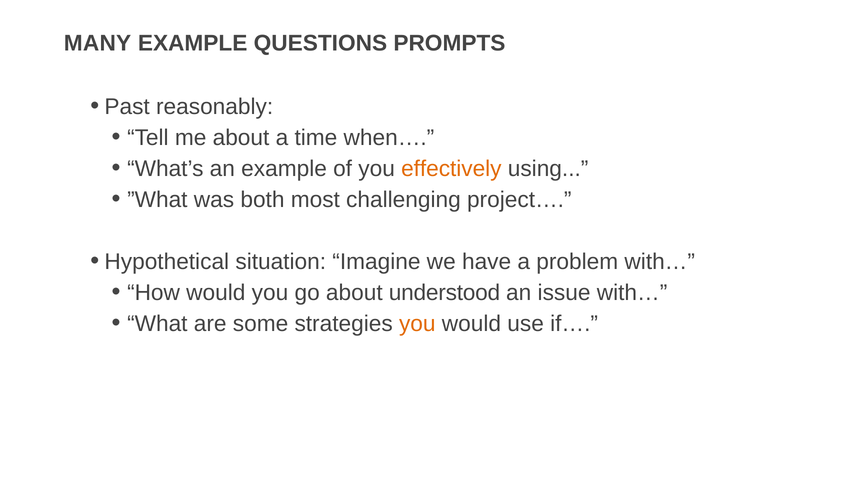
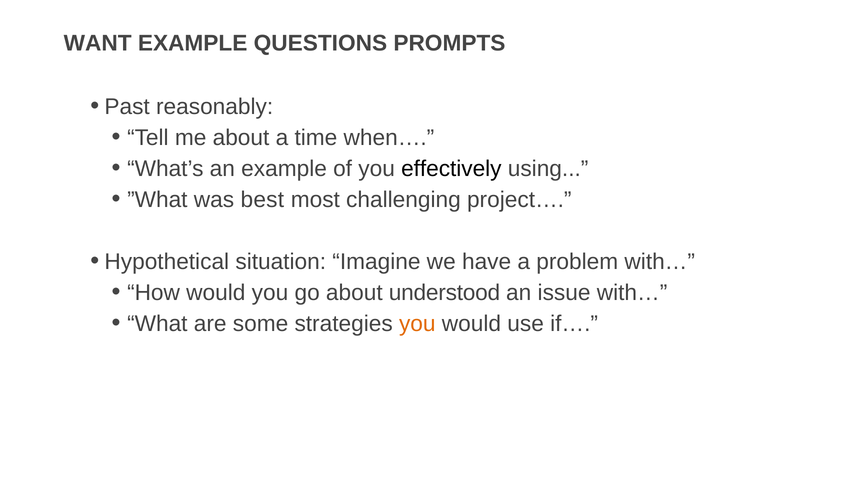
MANY: MANY -> WANT (98, 43)
effectively colour: orange -> black (451, 169)
both: both -> best (262, 200)
